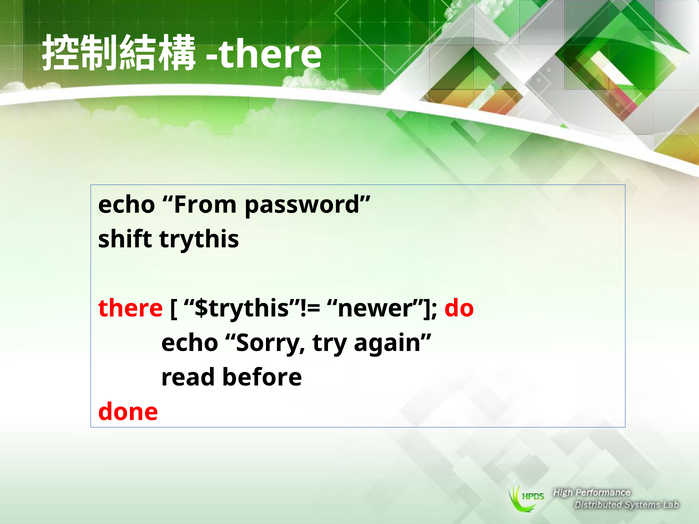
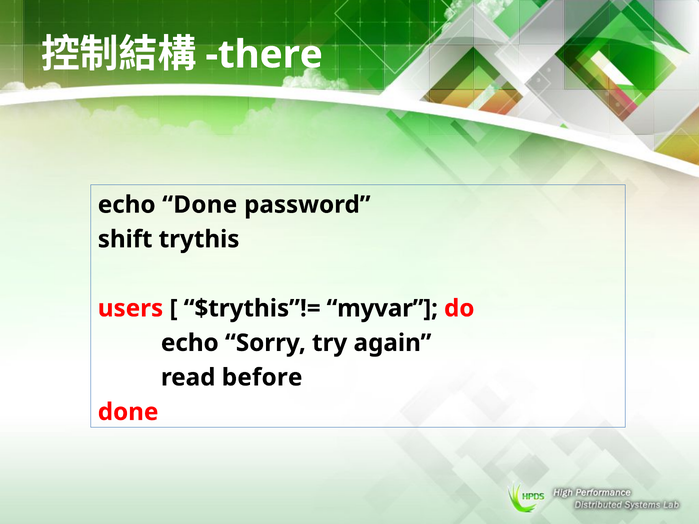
echo From: From -> Done (200, 205)
there: there -> users (130, 309)
newer: newer -> myvar (382, 309)
